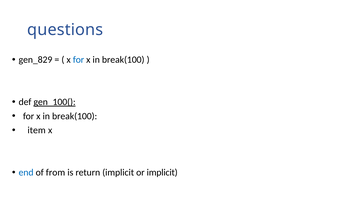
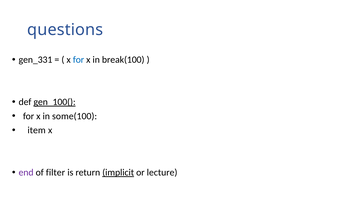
gen_829: gen_829 -> gen_331 (35, 60)
break(100: break(100 -> some(100 (75, 116)
end colour: blue -> purple (26, 172)
from: from -> filter (55, 172)
implicit underline: none -> present (118, 172)
or implicit: implicit -> lecture (162, 172)
